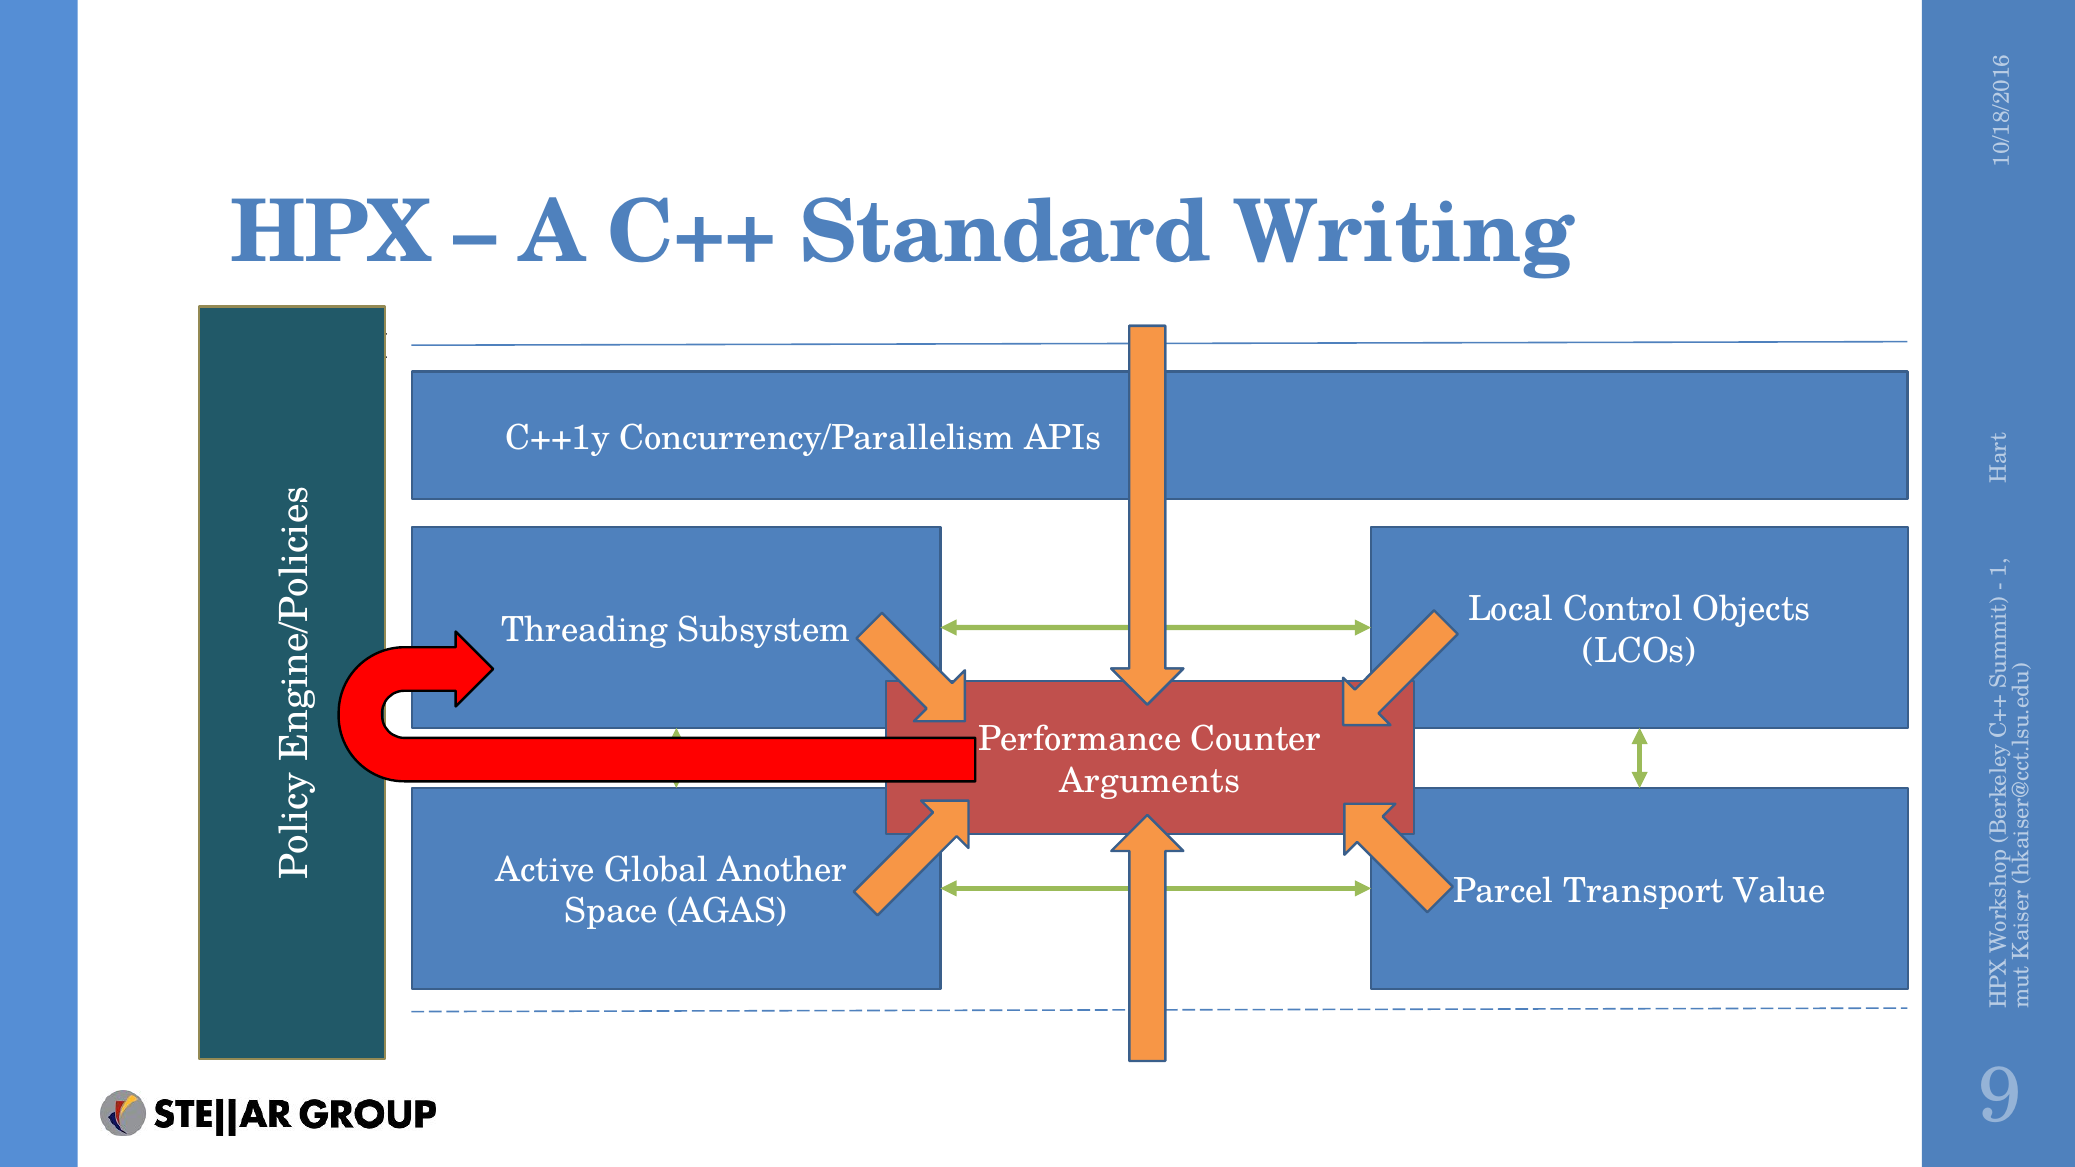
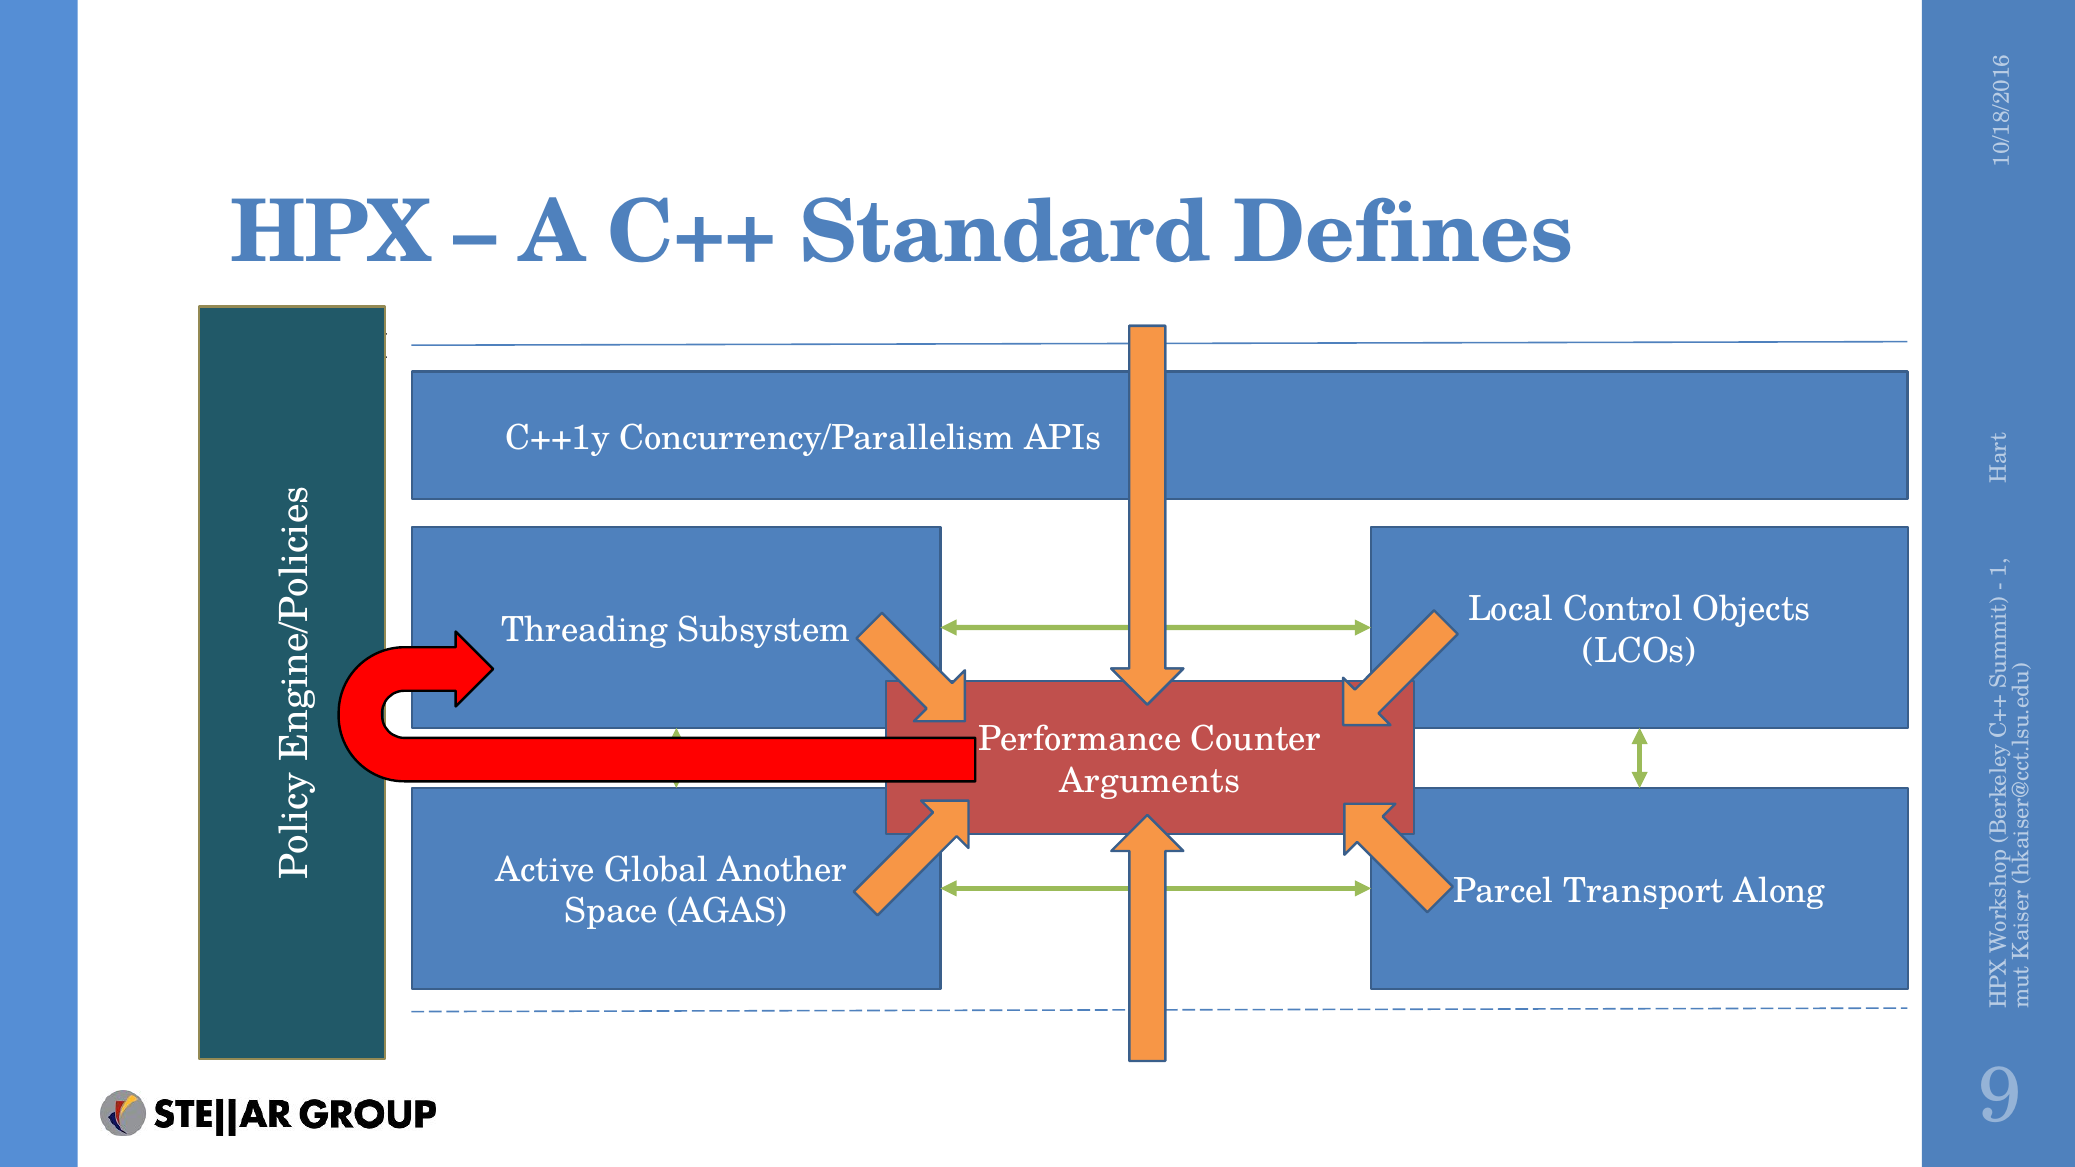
Writing: Writing -> Defines (1403, 233)
Value: Value -> Along (1780, 891)
